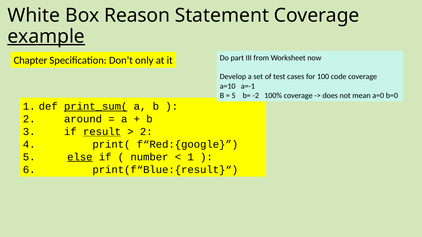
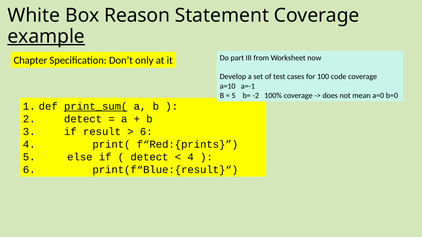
around: around -> detect (83, 119)
result underline: present -> none (102, 132)
2: 2 -> 6 (146, 132)
f“Red:{google: f“Red:{google -> f“Red:{prints (187, 144)
else underline: present -> none (80, 157)
number: number -> detect (149, 157)
1: 1 -> 4 (191, 157)
